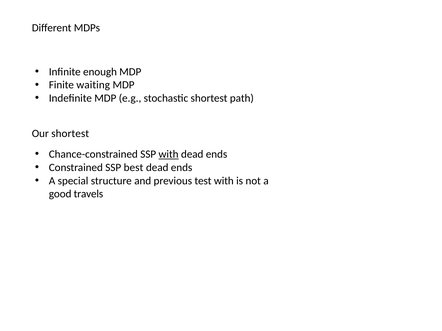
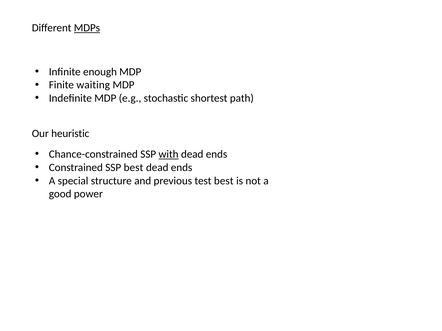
MDPs underline: none -> present (87, 28)
Our shortest: shortest -> heuristic (70, 134)
test with: with -> best (224, 181)
travels: travels -> power (88, 194)
